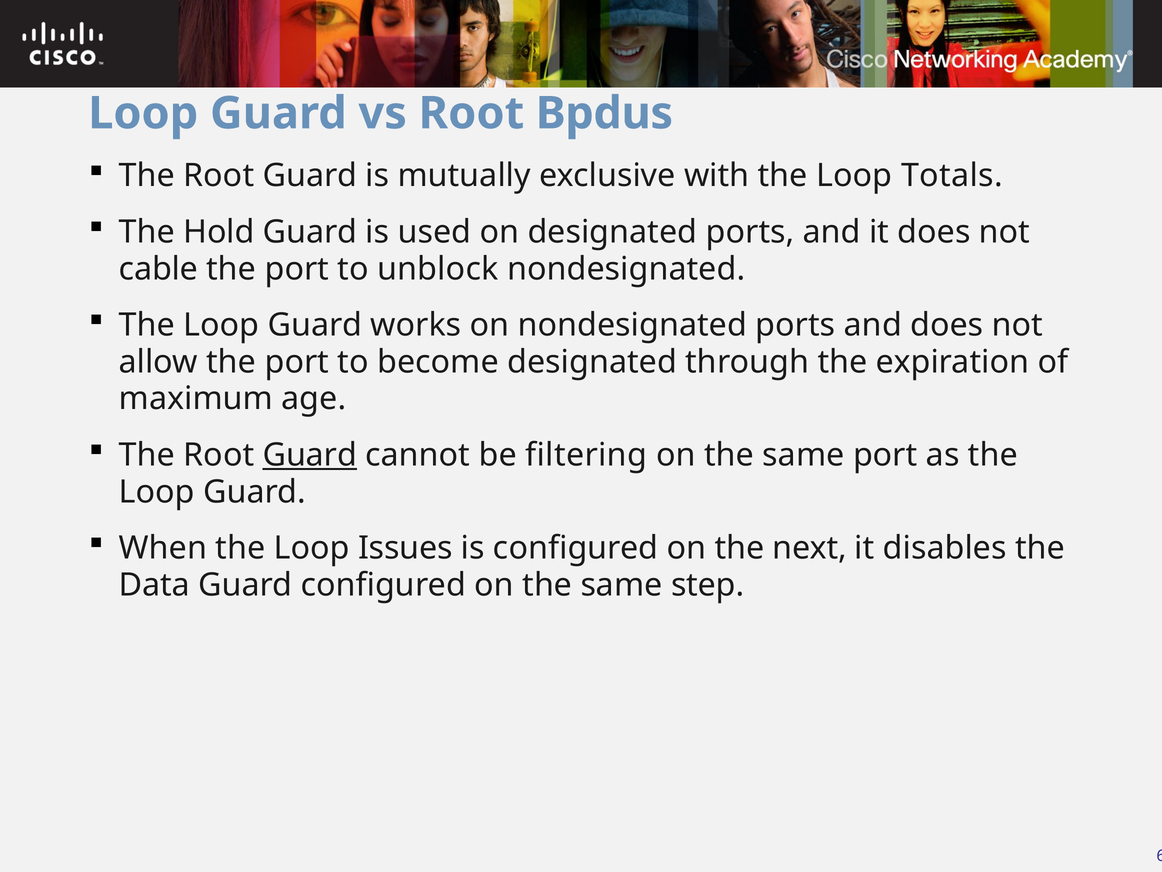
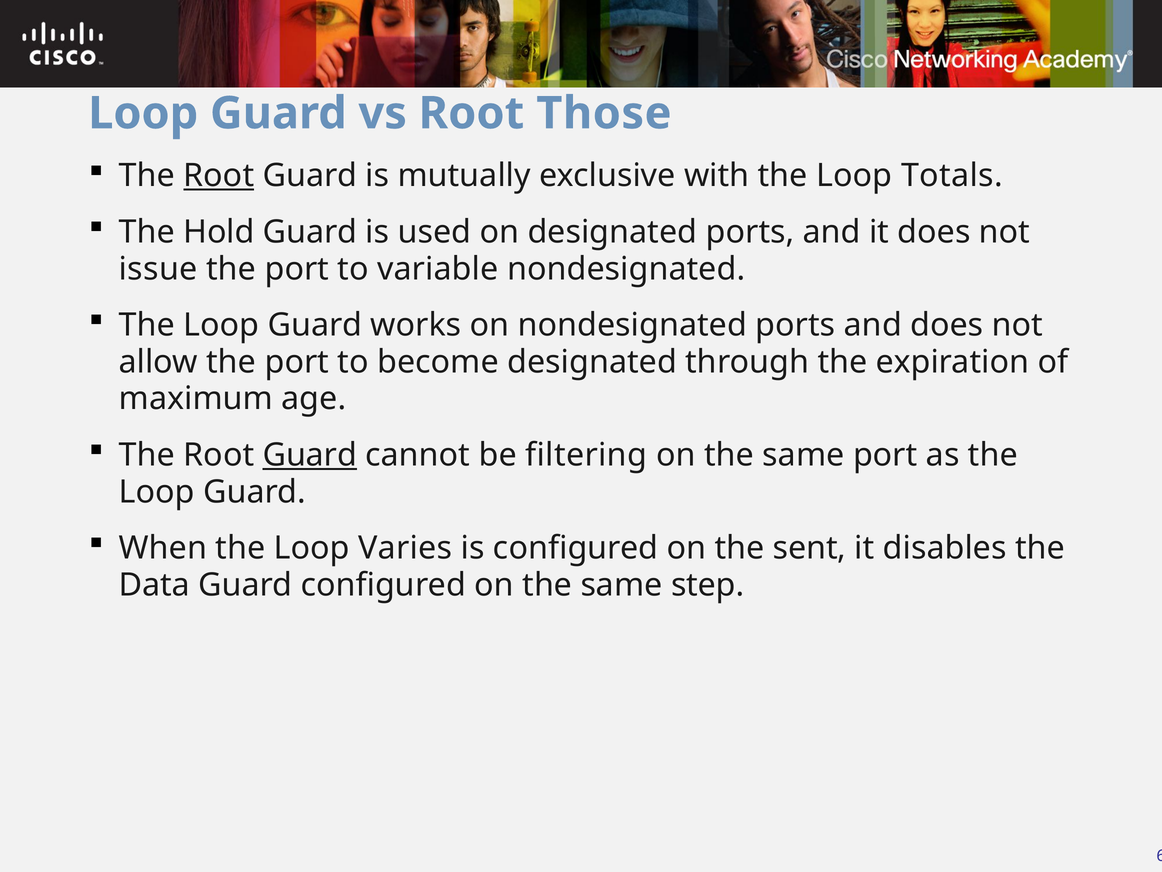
Bpdus: Bpdus -> Those (604, 113)
Root underline: none -> present (219, 176)
cable: cable -> issue (158, 269)
unblock: unblock -> variable (438, 269)
Issues: Issues -> Varies (405, 548)
next: next -> sent (810, 548)
